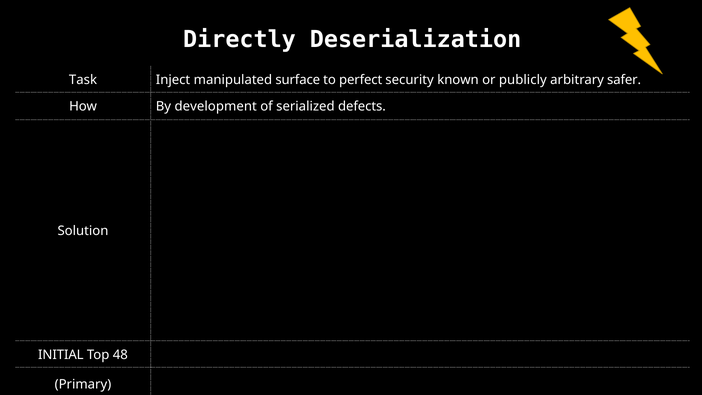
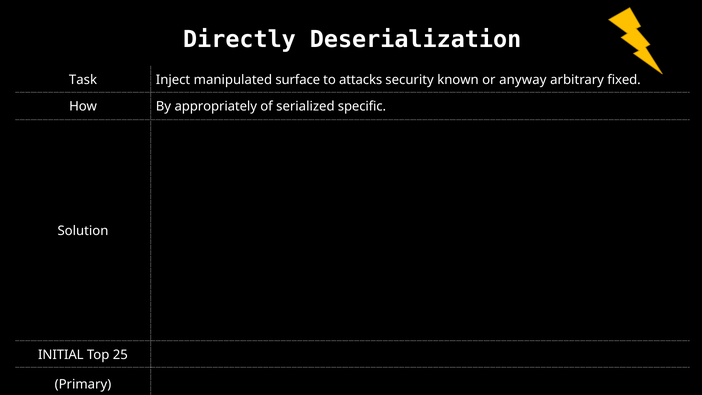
perfect: perfect -> attacks (361, 80)
publicly: publicly -> anyway (523, 80)
safer: safer -> fixed (624, 80)
development: development -> appropriately (216, 107)
defects: defects -> specific (362, 107)
48: 48 -> 25 (120, 355)
